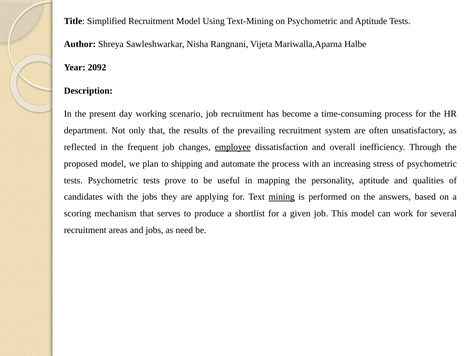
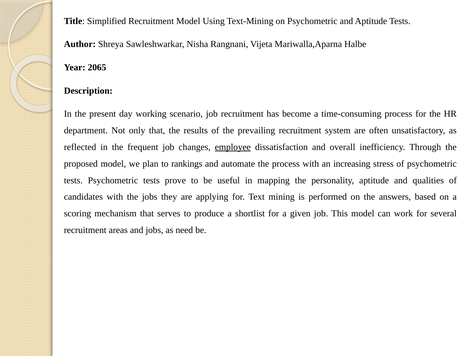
2092: 2092 -> 2065 (97, 67)
shipping: shipping -> rankings (187, 163)
mining underline: present -> none (282, 197)
